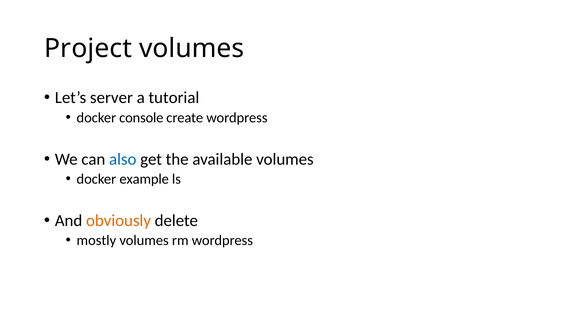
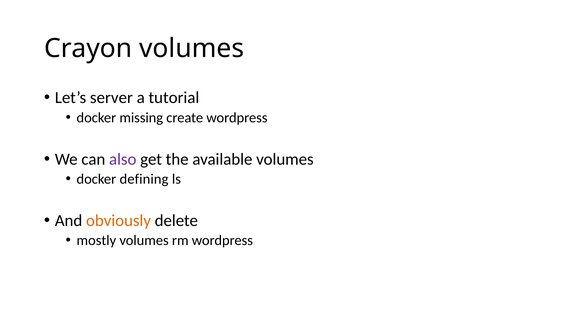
Project: Project -> Crayon (88, 49)
console: console -> missing (141, 118)
also colour: blue -> purple (123, 159)
example: example -> defining (144, 179)
